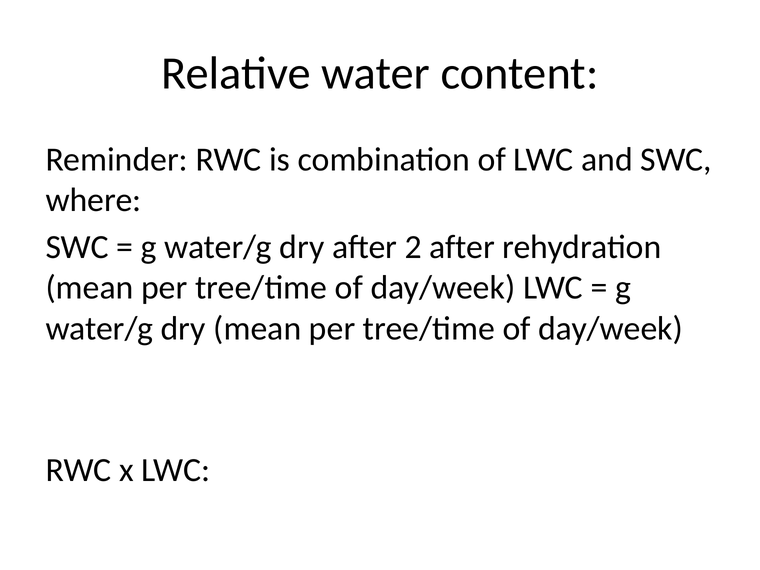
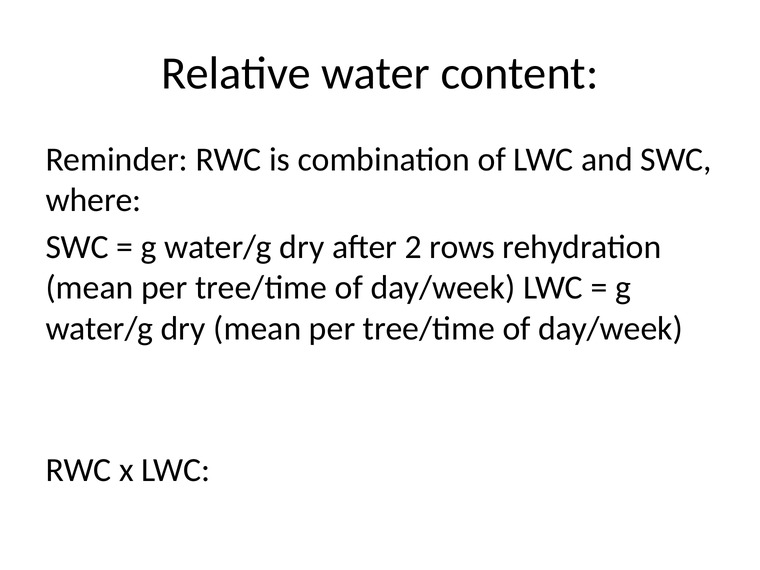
2 after: after -> rows (462, 247)
